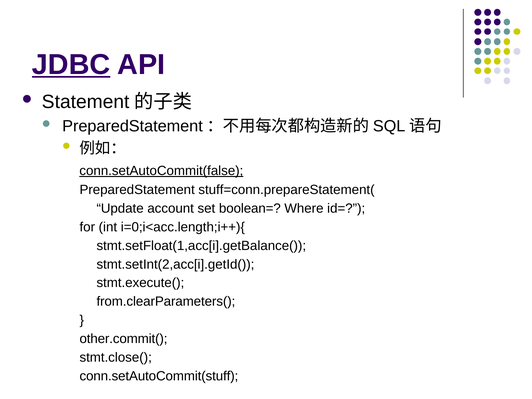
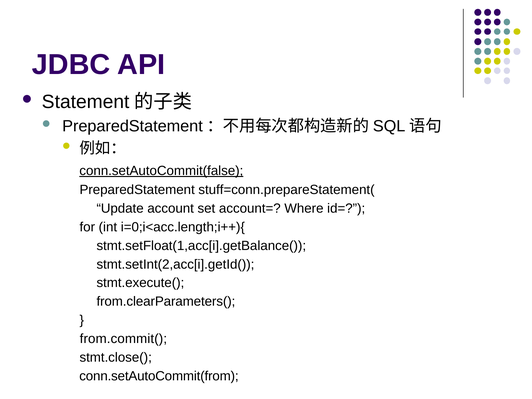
JDBC underline: present -> none (71, 65)
boolean=: boolean= -> account= (250, 208)
other.commit(: other.commit( -> from.commit( (123, 339)
conn.setAutoCommit(stuff: conn.setAutoCommit(stuff -> conn.setAutoCommit(from (159, 376)
